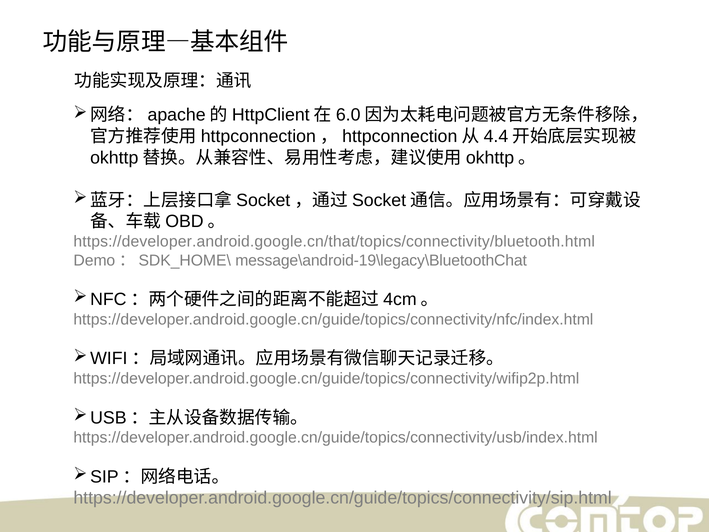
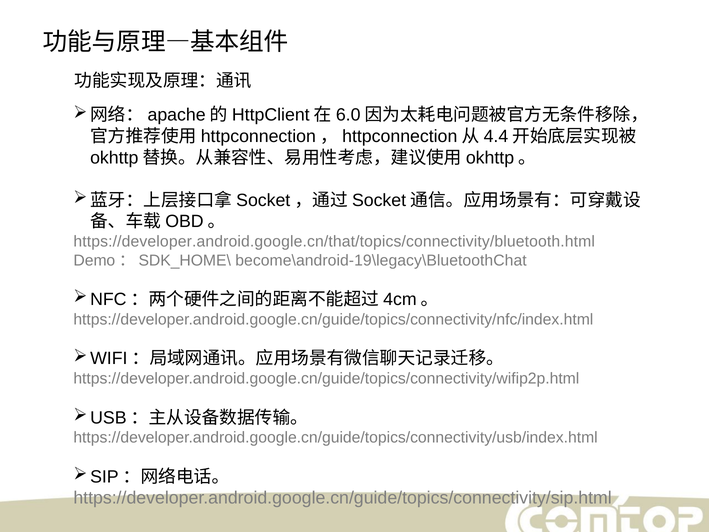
message\android-19\legacy\BluetoothChat: message\android-19\legacy\BluetoothChat -> become\android-19\legacy\BluetoothChat (381, 260)
